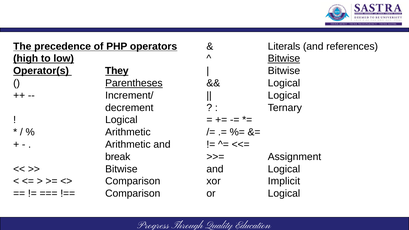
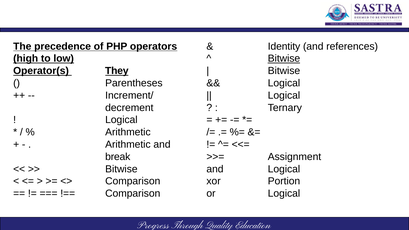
Literals: Literals -> Identity (284, 46)
Parentheses underline: present -> none (134, 83)
Implicit: Implicit -> Portion (284, 181)
